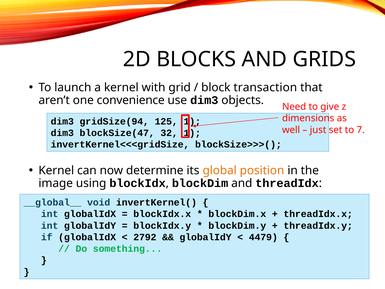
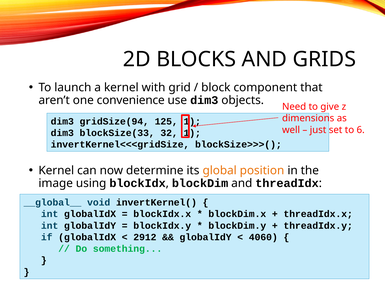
transaction: transaction -> component (265, 87)
7: 7 -> 6 (361, 130)
blockSize(47: blockSize(47 -> blockSize(33 (117, 133)
2792: 2792 -> 2912 (145, 237)
4479: 4479 -> 4060 (263, 237)
